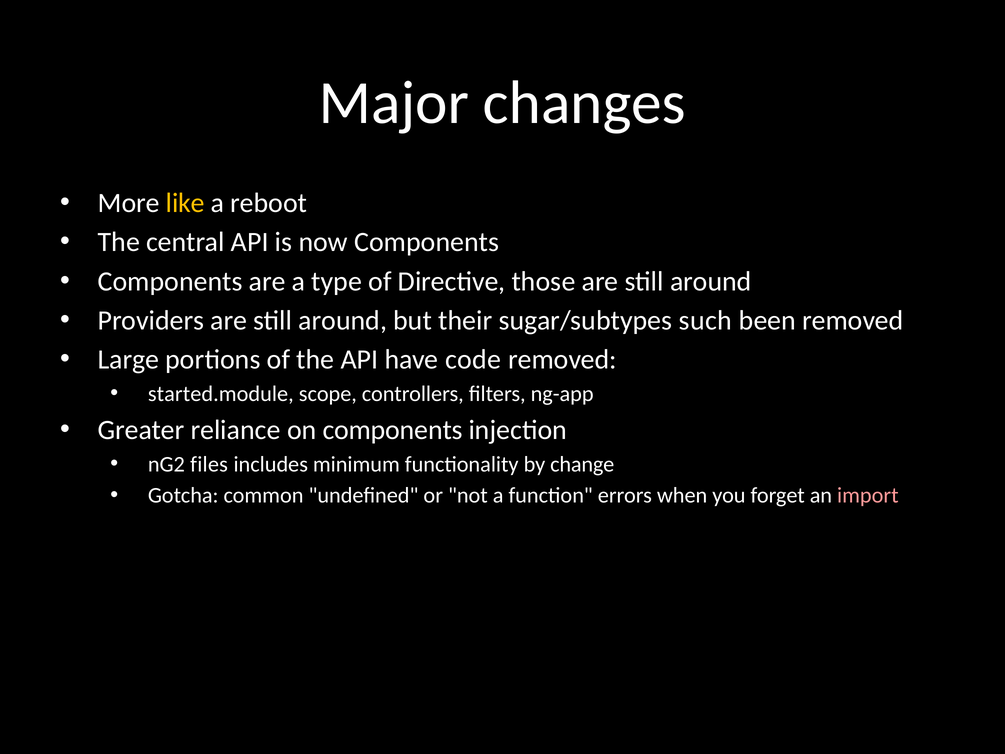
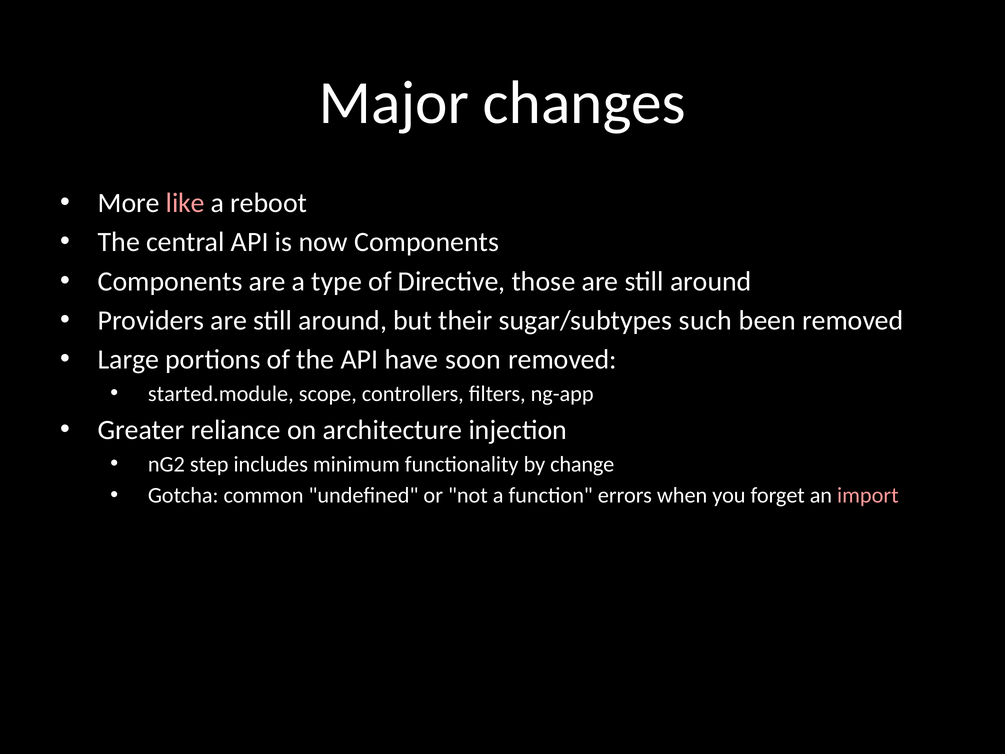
like colour: yellow -> pink (185, 203)
code: code -> soon (473, 360)
on components: components -> architecture (392, 430)
files: files -> step (209, 464)
